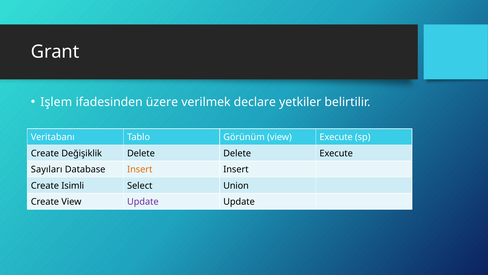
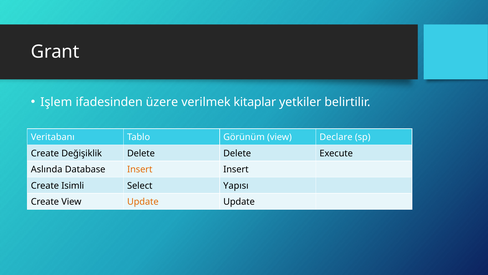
declare: declare -> kitaplar (255, 102)
view Execute: Execute -> Declare (336, 137)
Sayıları: Sayıları -> Aslında (47, 169)
Union: Union -> Yapısı (236, 185)
Update colour: purple -> orange (143, 202)
